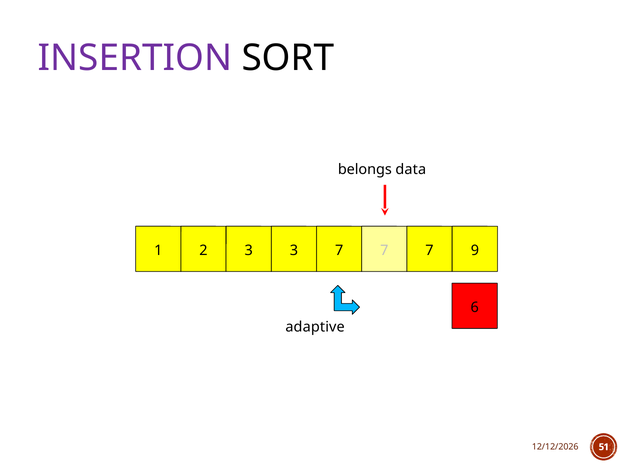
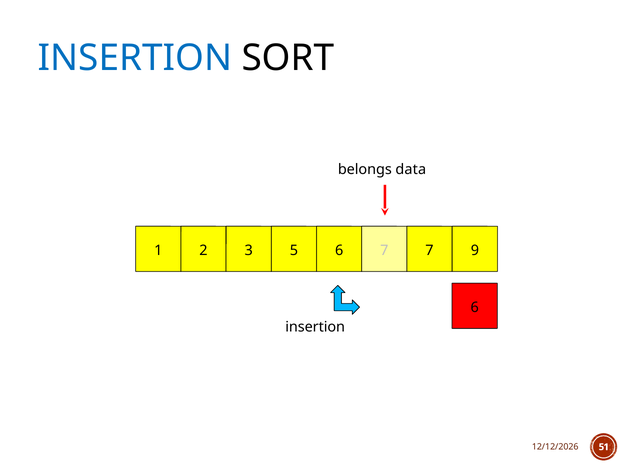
INSERTION colour: purple -> blue (135, 58)
1 3: 3 -> 5 (294, 250)
2 7: 7 -> 6 (339, 250)
adaptive: adaptive -> insertion (315, 327)
